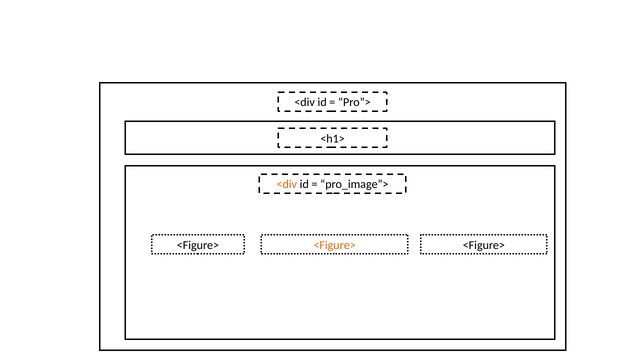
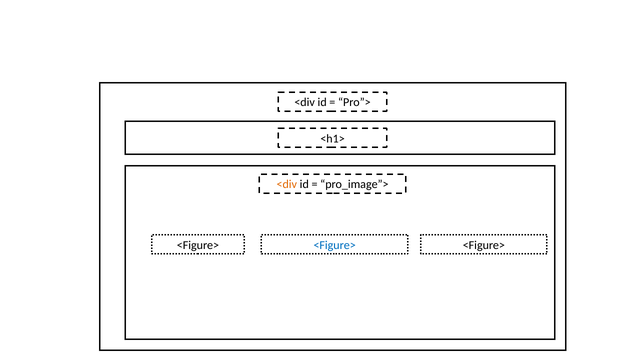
<Figure> colour: orange -> blue (335, 245)
